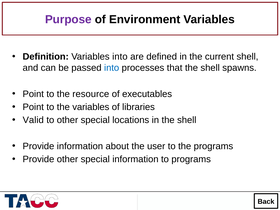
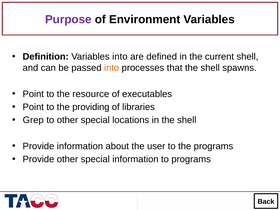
into colour: blue -> orange (112, 68)
the variables: variables -> providing (91, 107)
Valid: Valid -> Grep (33, 120)
